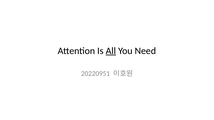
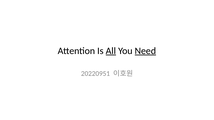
Need underline: none -> present (145, 51)
